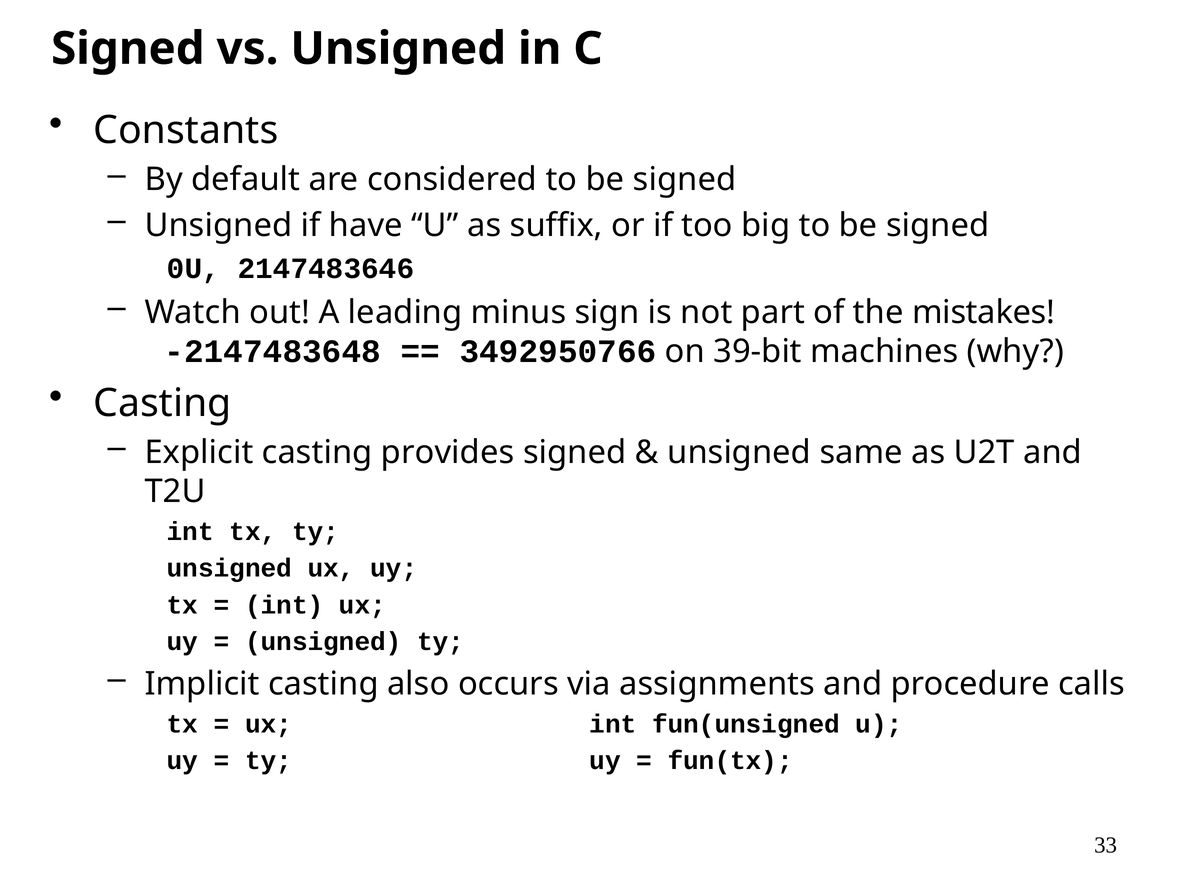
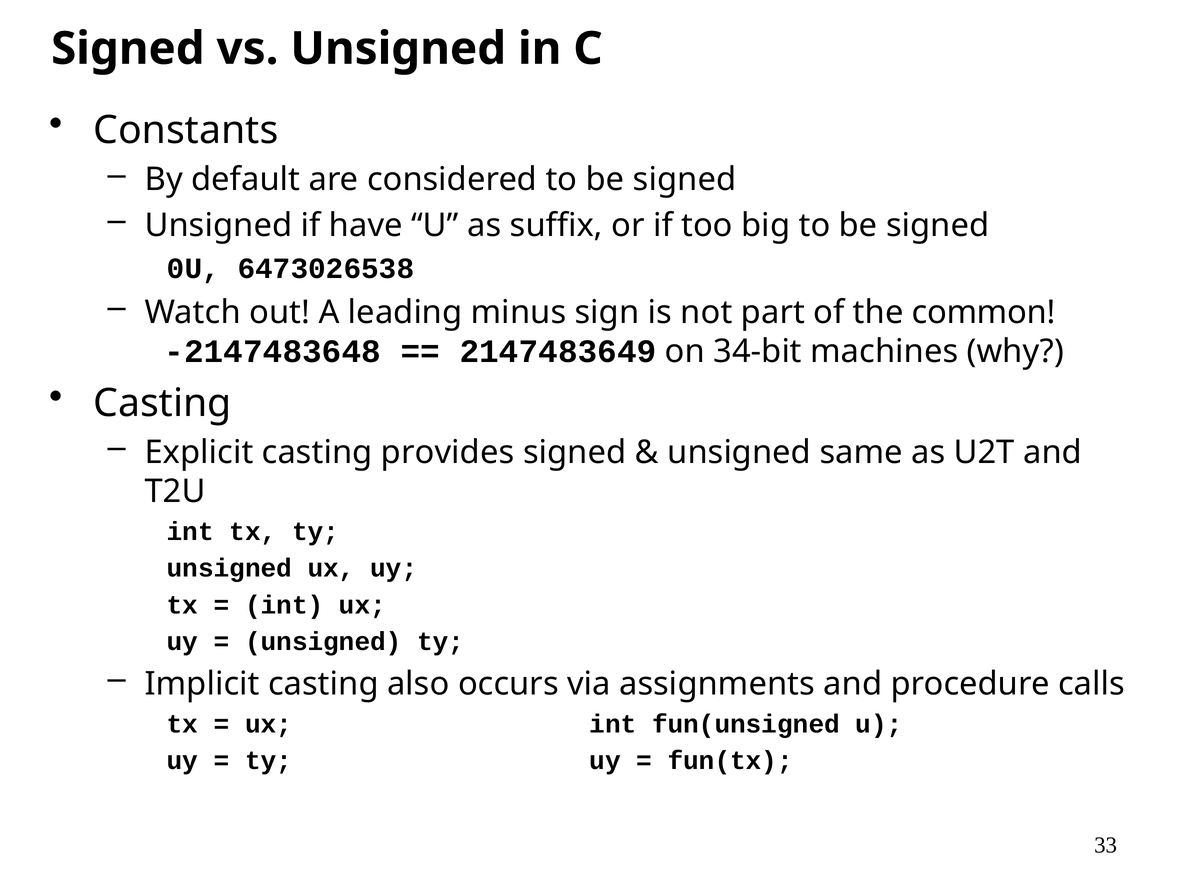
2147483646: 2147483646 -> 6473026538 (326, 268)
mistakes: mistakes -> common (984, 313)
3492950766: 3492950766 -> 2147483649 (558, 352)
39-bit: 39-bit -> 34-bit (758, 352)
